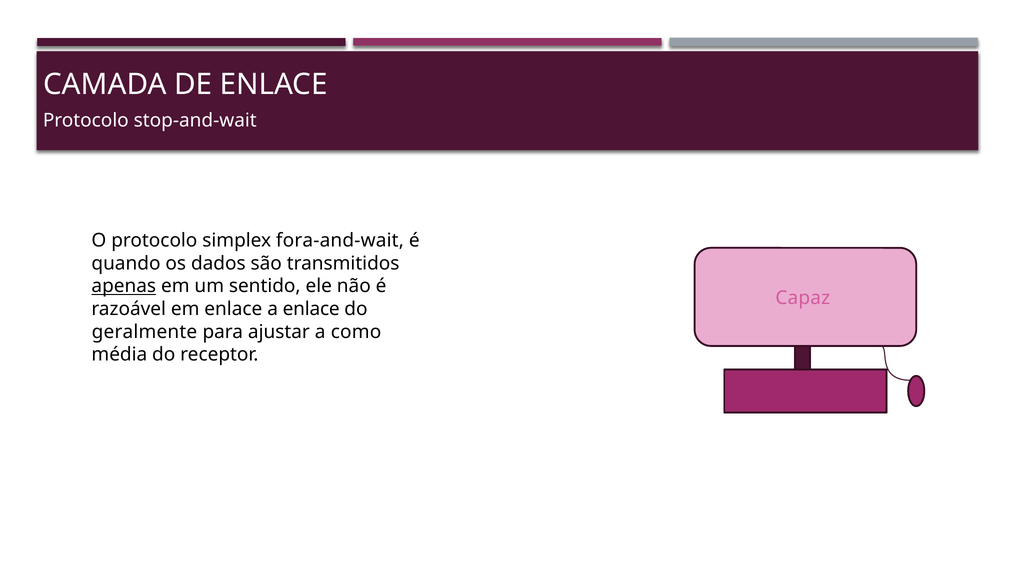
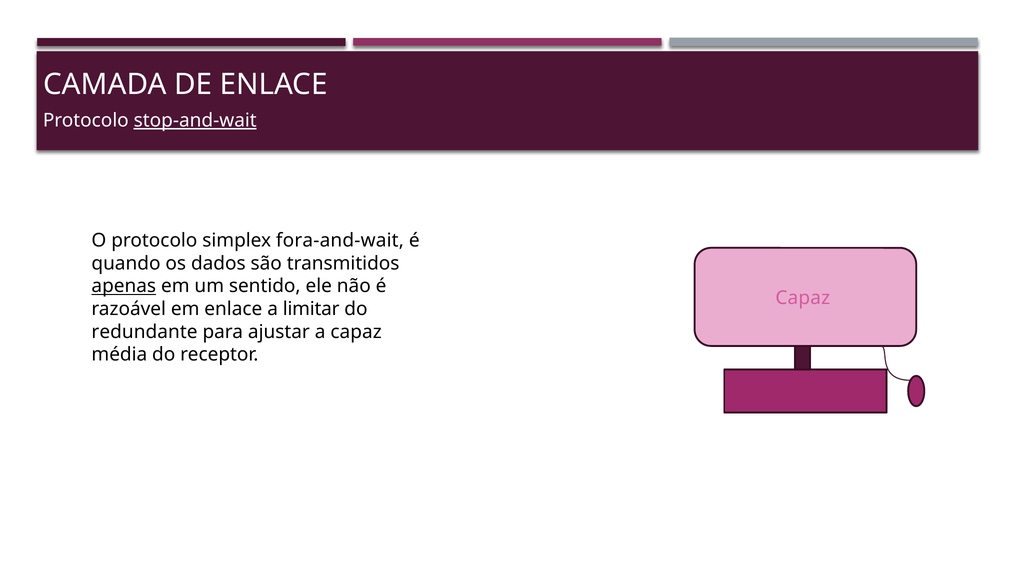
stop-and-wait underline: none -> present (195, 120)
a enlace: enlace -> limitar (311, 309)
geralmente: geralmente -> redundante (145, 332)
a como: como -> capaz (356, 332)
